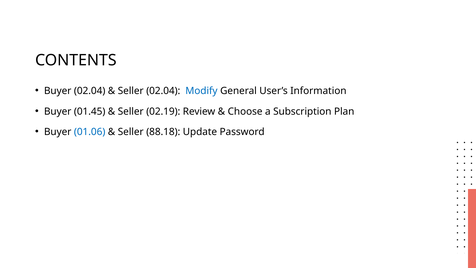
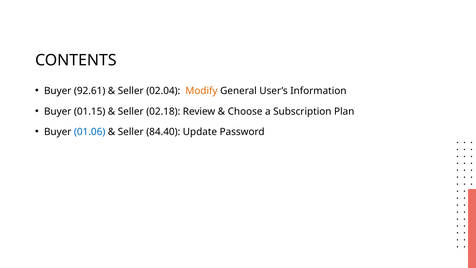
Buyer 02.04: 02.04 -> 92.61 (90, 91)
Modify colour: blue -> orange (201, 91)
01.45: 01.45 -> 01.15 (90, 111)
02.19: 02.19 -> 02.18 (163, 111)
88.18: 88.18 -> 84.40 (163, 132)
